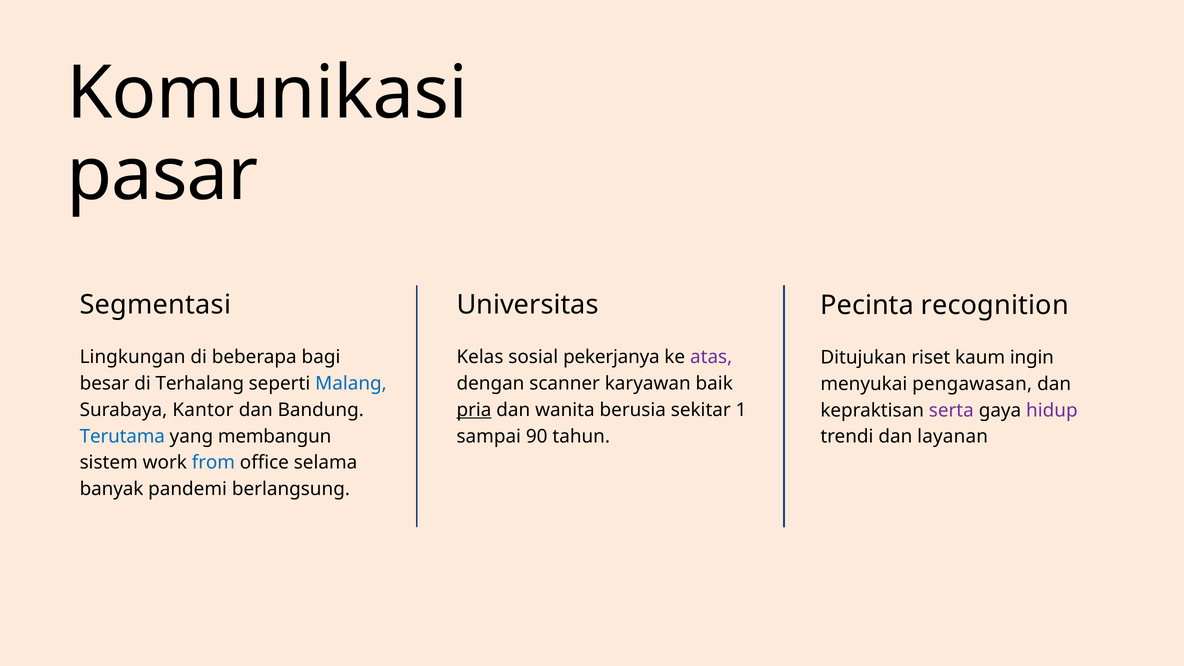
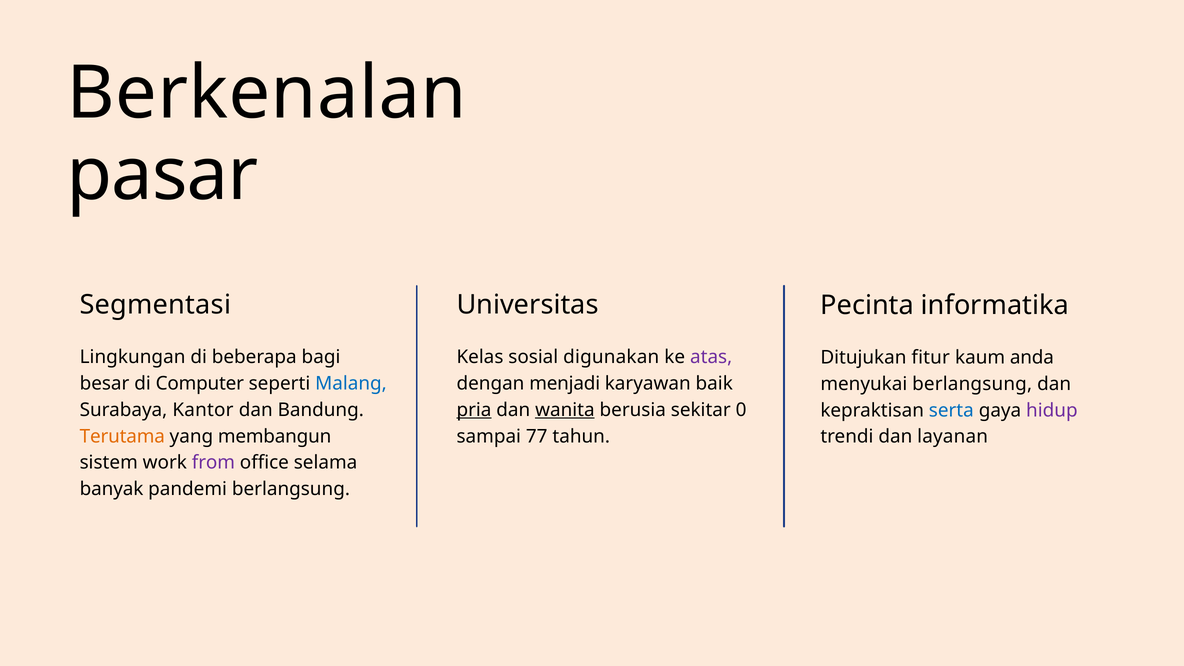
Komunikasi: Komunikasi -> Berkenalan (267, 94)
recognition: recognition -> informatika (995, 305)
pekerjanya: pekerjanya -> digunakan (611, 357)
riset: riset -> fitur (931, 357)
ingin: ingin -> anda (1032, 357)
Terhalang: Terhalang -> Computer (200, 383)
scanner: scanner -> menjadi (565, 383)
menyukai pengawasan: pengawasan -> berlangsung (972, 384)
wanita underline: none -> present (565, 410)
1: 1 -> 0 (741, 410)
serta colour: purple -> blue (951, 410)
Terutama colour: blue -> orange (122, 436)
90: 90 -> 77 (537, 436)
from colour: blue -> purple (213, 463)
